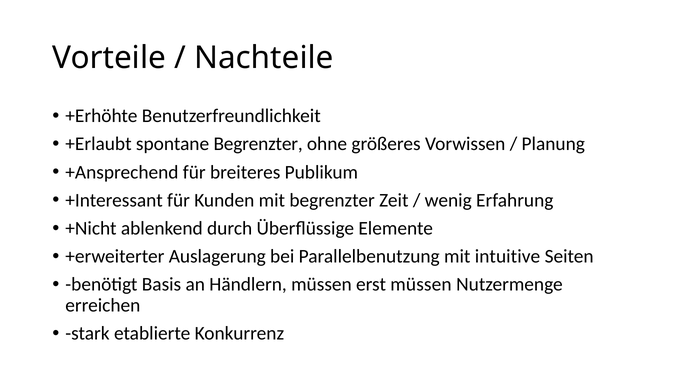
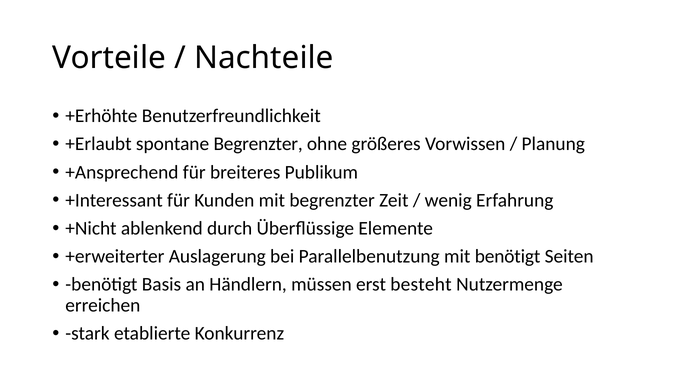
mit intuitive: intuitive -> benötigt (508, 256)
erst müssen: müssen -> besteht (421, 285)
